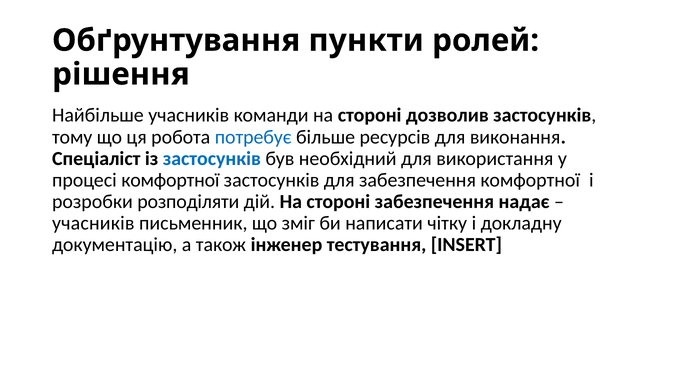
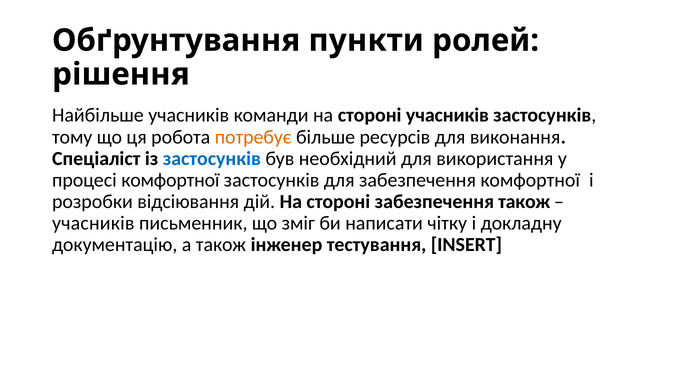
стороні дозволив: дозволив -> учасників (447, 115)
потребує colour: blue -> orange (253, 137)
розподіляти: розподіляти -> відсіювання (188, 202)
забезпечення надає: надає -> також (524, 202)
